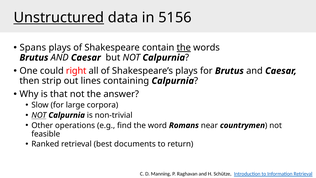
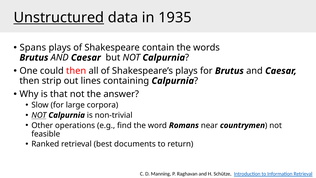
5156: 5156 -> 1935 (175, 18)
the underline: present -> none (184, 48)
could right: right -> then (76, 71)
